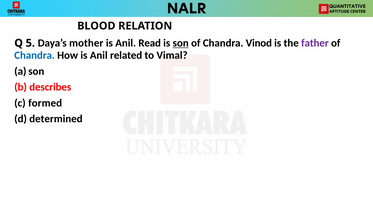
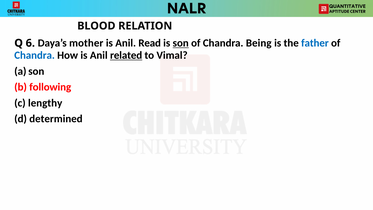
5: 5 -> 6 (30, 43)
Vinod: Vinod -> Being (259, 43)
father colour: purple -> blue (315, 43)
related underline: none -> present (126, 55)
describes: describes -> following (50, 87)
formed: formed -> lengthy (45, 103)
